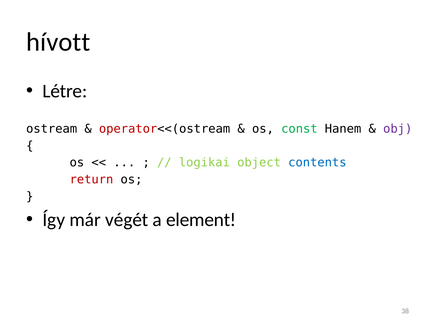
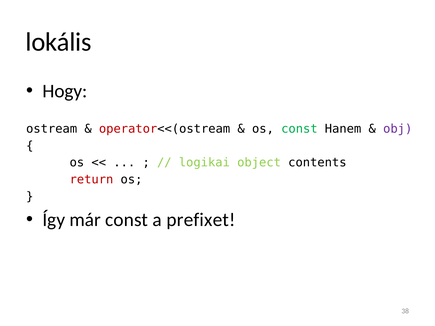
hívott: hívott -> lokális (59, 42)
Létre: Létre -> Hogy (65, 91)
contents colour: blue -> black (317, 163)
már végét: végét -> const (127, 220)
element: element -> prefixet (201, 220)
